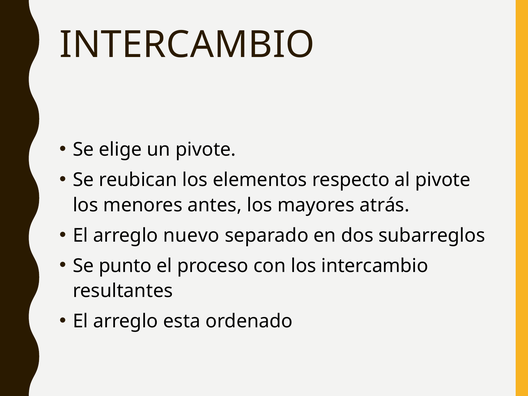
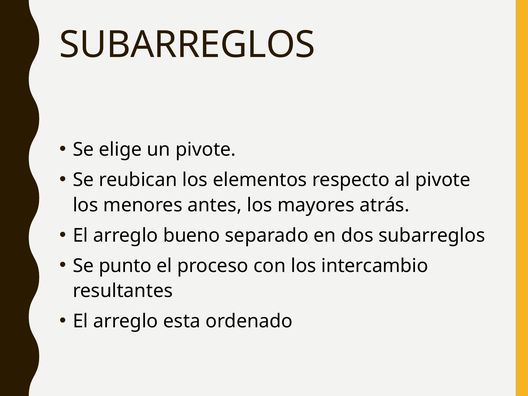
INTERCAMBIO: INTERCAMBIO -> SUBARREGLOS (187, 45)
nuevo: nuevo -> bueno (192, 235)
